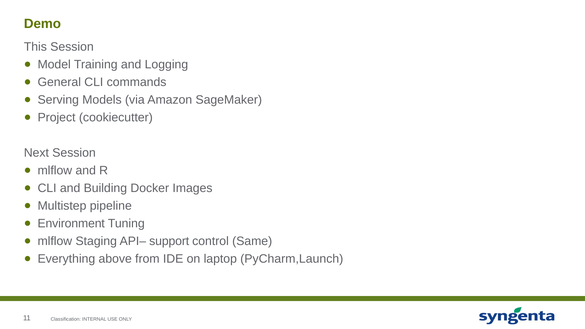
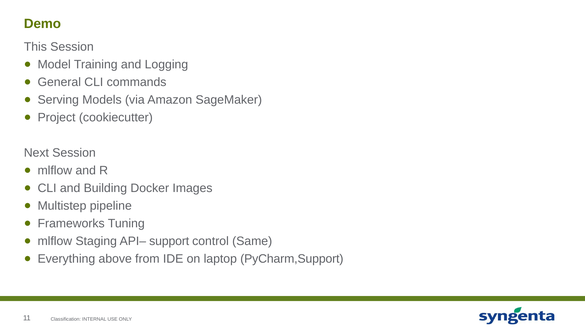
Environment: Environment -> Frameworks (71, 223)
PyCharm,Launch: PyCharm,Launch -> PyCharm,Support (292, 259)
